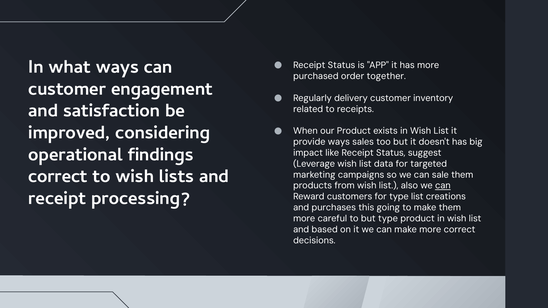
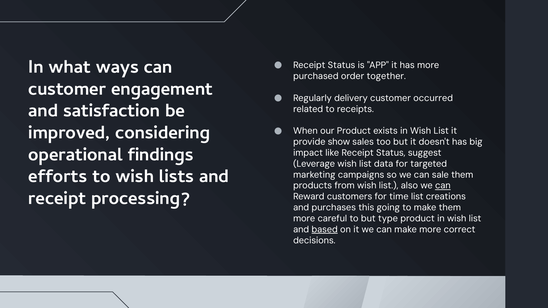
inventory: inventory -> occurred (433, 98)
provide ways: ways -> show (339, 142)
correct: correct -> efforts (58, 176)
for type: type -> time (399, 197)
based underline: none -> present (325, 230)
